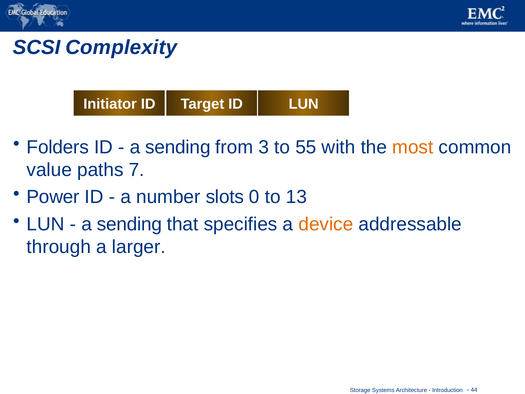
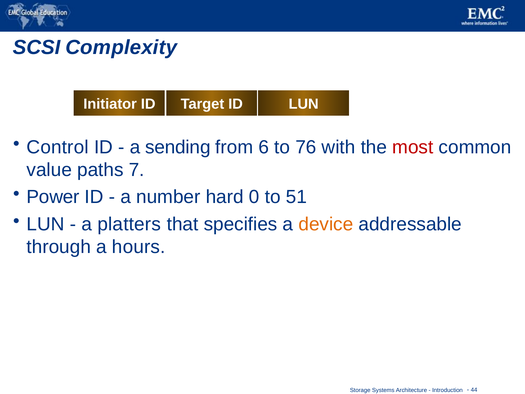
Folders: Folders -> Control (58, 147)
3: 3 -> 6 (264, 147)
55: 55 -> 76 (306, 147)
most colour: orange -> red (413, 147)
slots: slots -> hard (225, 197)
13: 13 -> 51 (296, 197)
sending: sending -> platters (129, 224)
larger: larger -> hours (139, 247)
